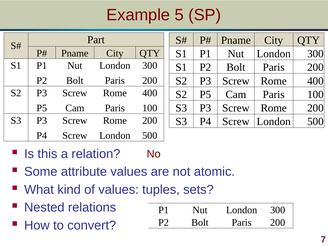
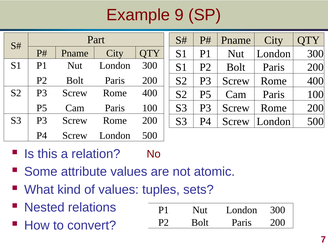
5: 5 -> 9 (179, 15)
